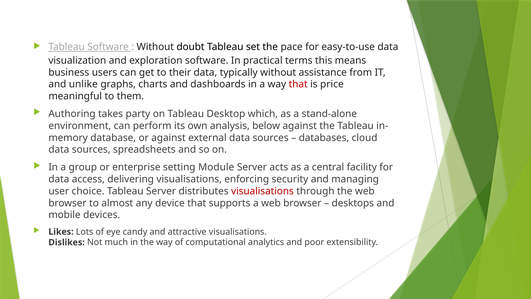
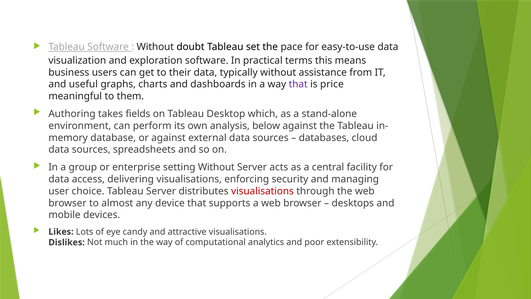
unlike: unlike -> useful (83, 84)
that colour: red -> purple (298, 84)
party: party -> fields (138, 114)
setting Module: Module -> Without (216, 167)
